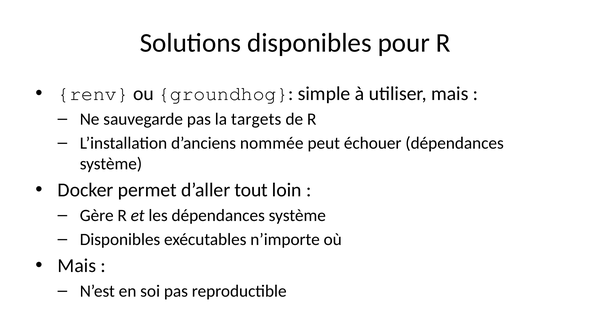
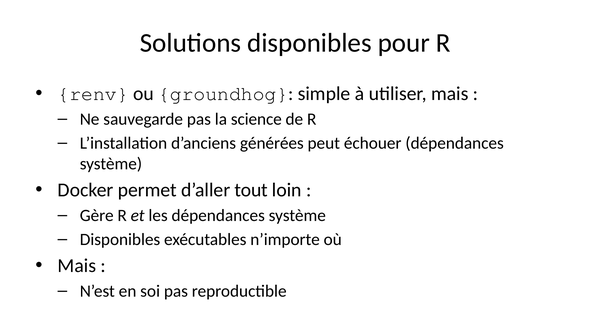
targets: targets -> science (256, 119)
nommée: nommée -> générées (272, 143)
